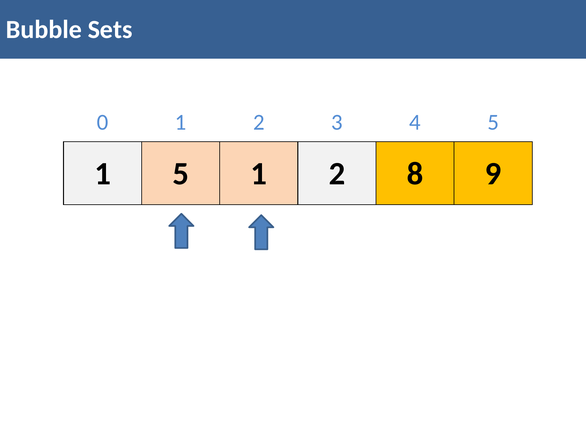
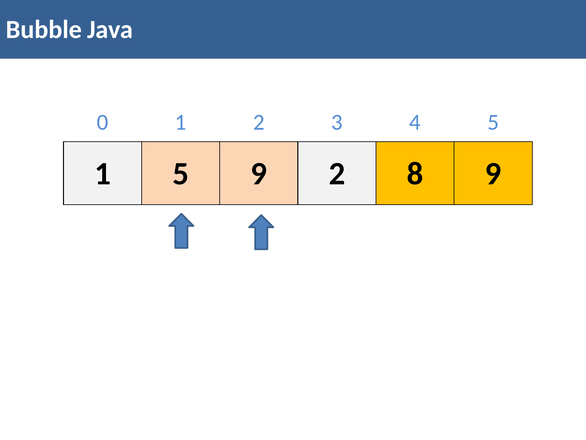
Sets: Sets -> Java (110, 30)
5 1: 1 -> 9 (259, 173)
